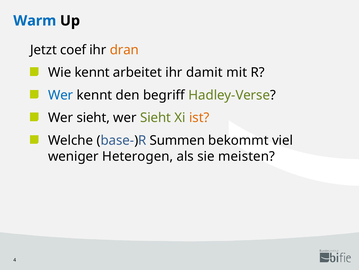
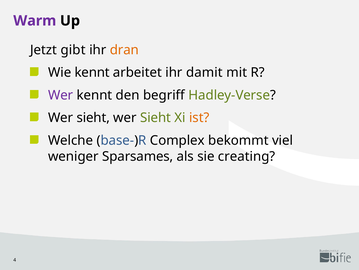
Warm colour: blue -> purple (35, 21)
coef: coef -> gibt (73, 50)
Wer colour: blue -> purple (61, 95)
Summen: Summen -> Complex (177, 140)
Heterogen: Heterogen -> Sparsames (138, 156)
meisten: meisten -> creating (247, 156)
